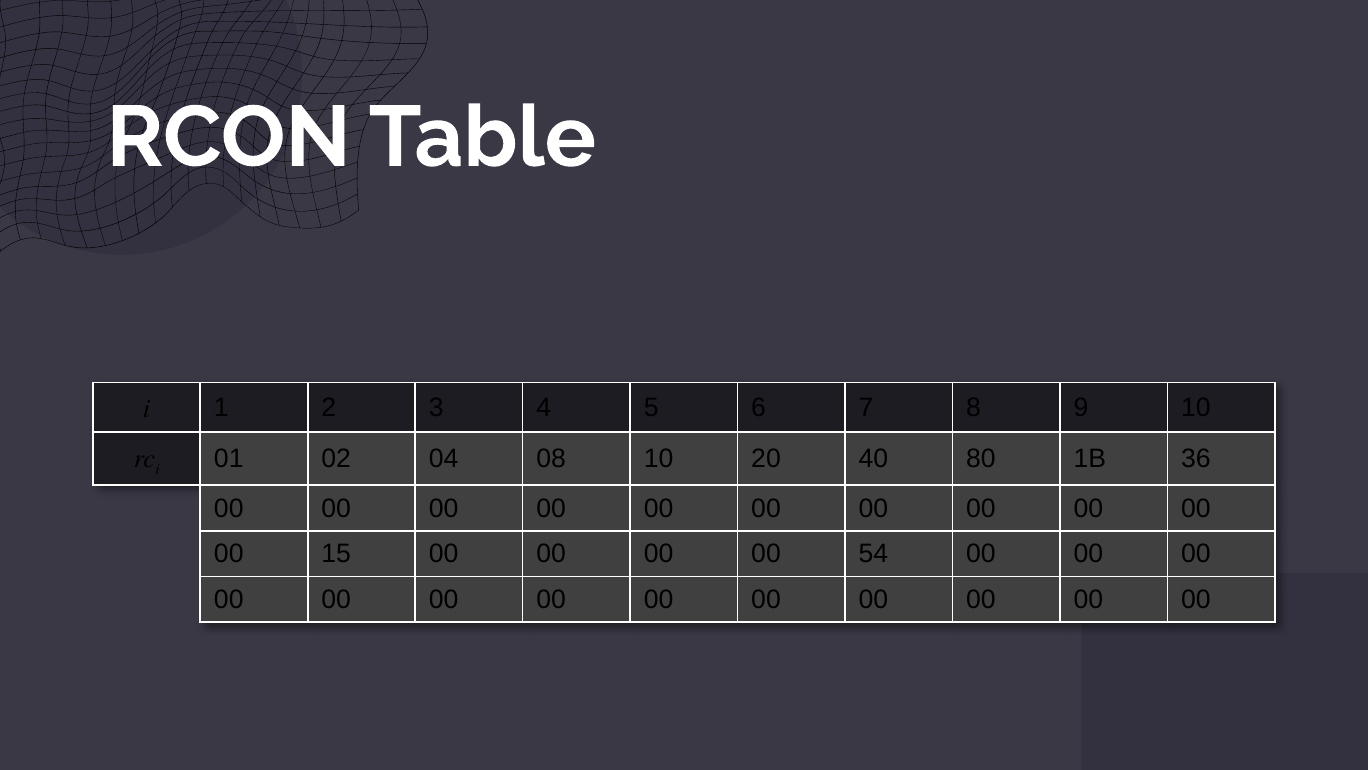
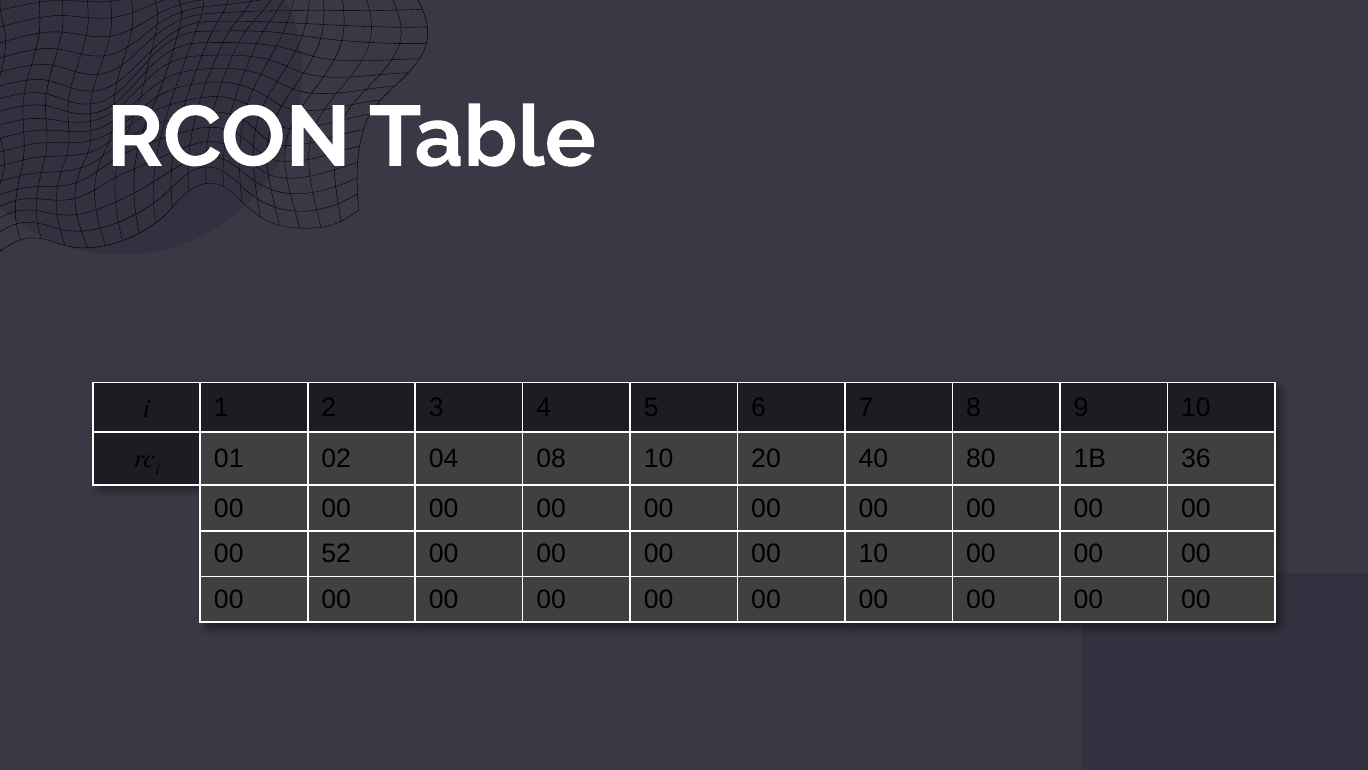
15: 15 -> 52 (336, 554)
00 54: 54 -> 10 (873, 554)
